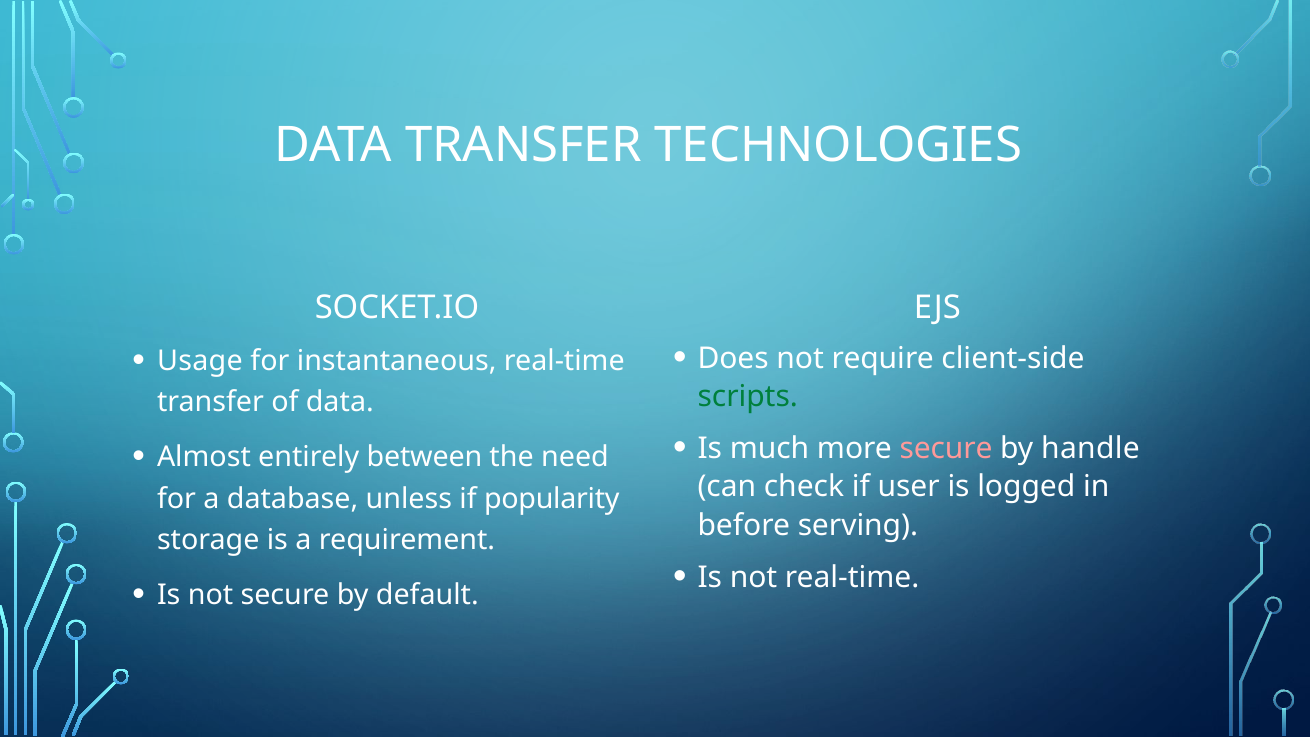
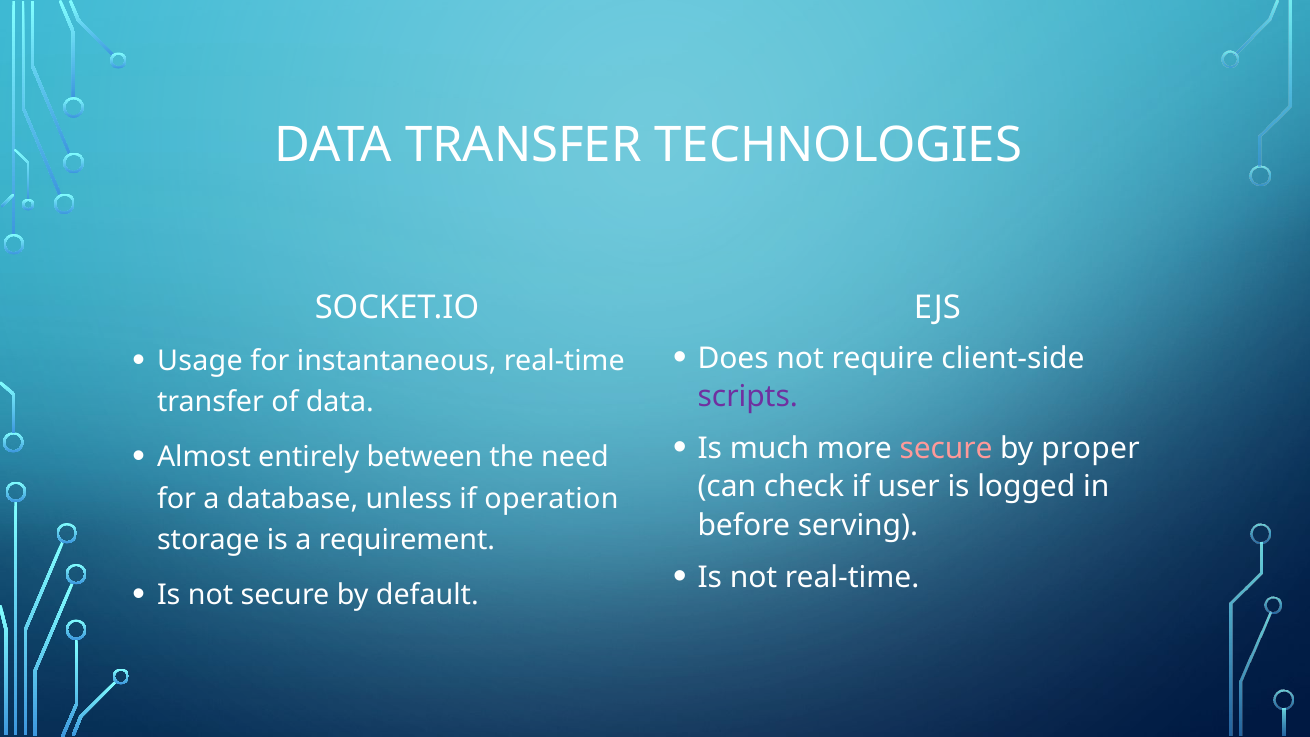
scripts colour: green -> purple (748, 397)
handle: handle -> proper (1091, 448)
popularity: popularity -> operation (551, 499)
